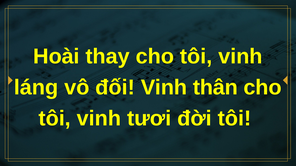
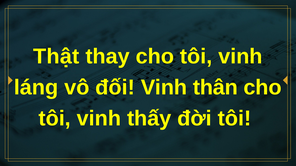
Hoài: Hoài -> Thật (56, 57)
tươi: tươi -> thấy (149, 119)
